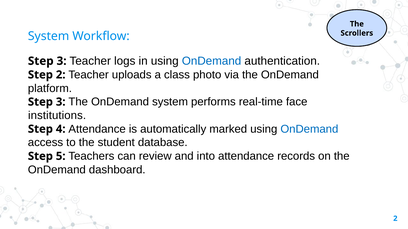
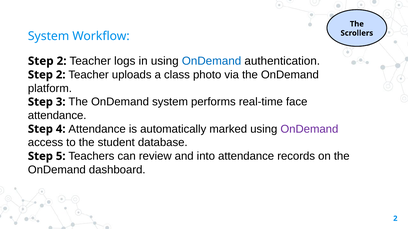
3: 3 -> 2 (62, 61)
institutions: institutions -> attendance (57, 116)
OnDemand colour: blue -> purple (309, 129)
